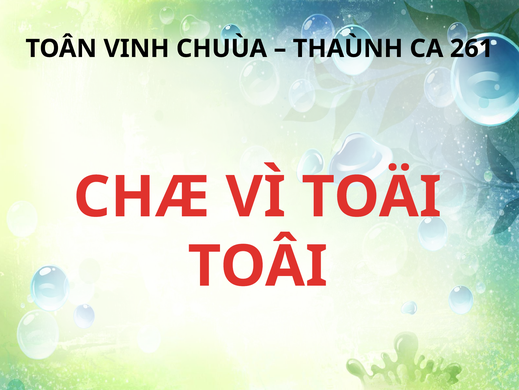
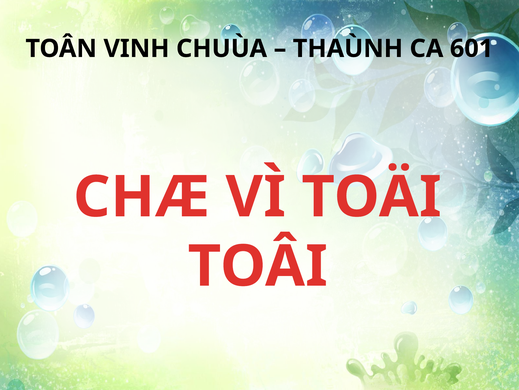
261: 261 -> 601 (472, 48)
